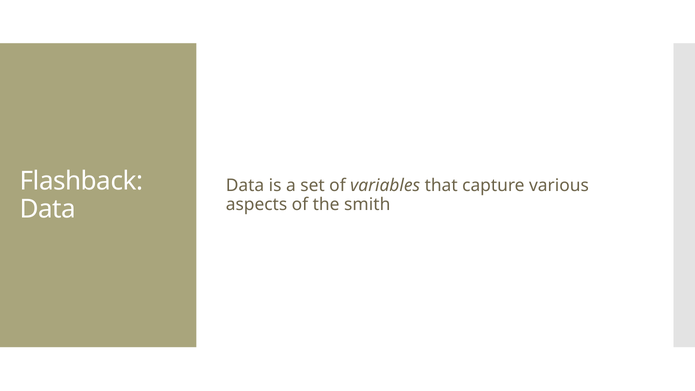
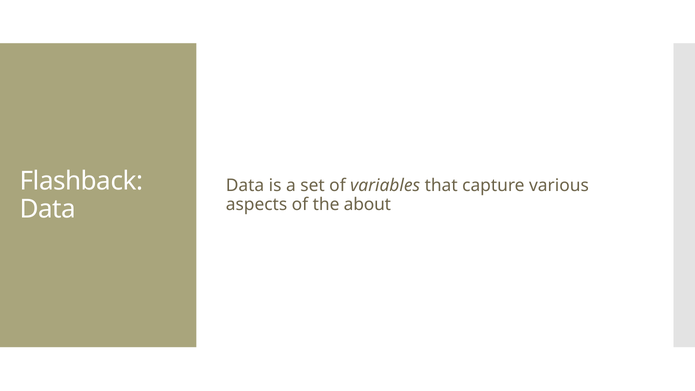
smith: smith -> about (367, 204)
